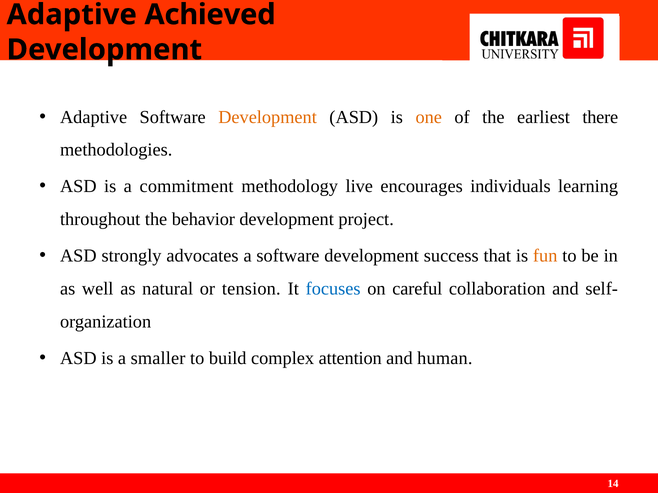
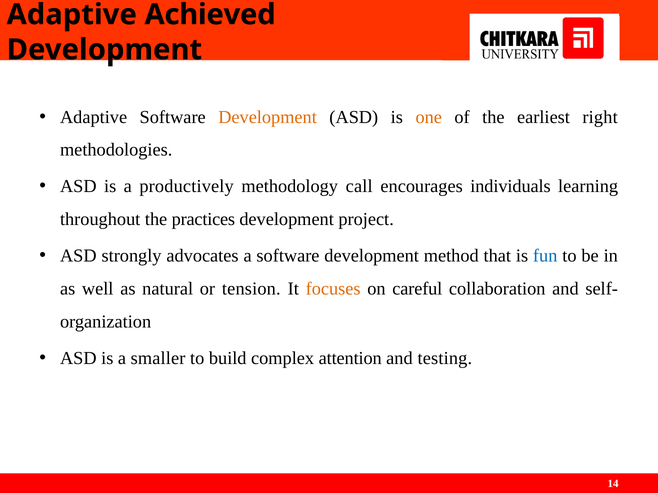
there: there -> right (600, 117)
commitment: commitment -> productively (187, 187)
live: live -> call (359, 187)
behavior: behavior -> practices (203, 220)
success: success -> method (451, 256)
fun colour: orange -> blue (545, 256)
focuses colour: blue -> orange (333, 289)
human: human -> testing (445, 358)
